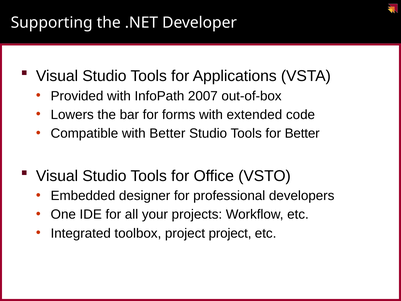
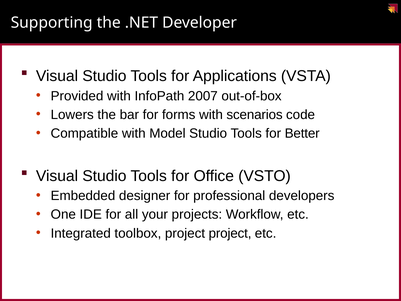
extended: extended -> scenarios (255, 115)
with Better: Better -> Model (167, 133)
